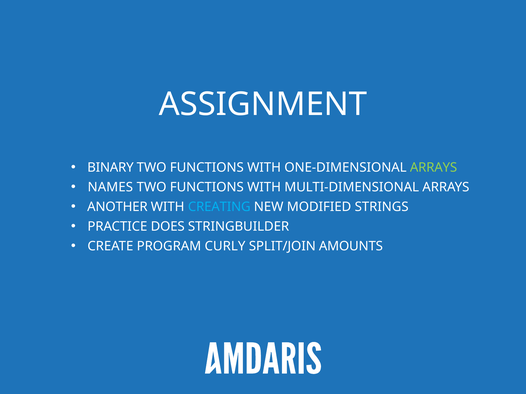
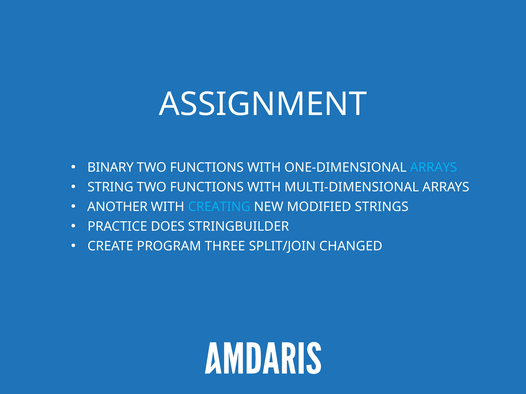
ARRAYS colour: light green -> light blue (434, 168)
NAMES: NAMES -> STRING (110, 187)
CURLY: CURLY -> THREE (225, 246)
AMOUNTS: AMOUNTS -> CHANGED (351, 246)
